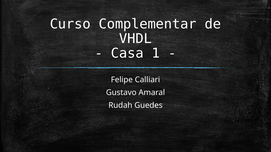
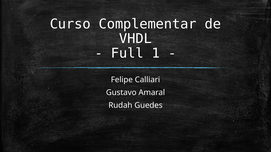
Casa: Casa -> Full (127, 53)
